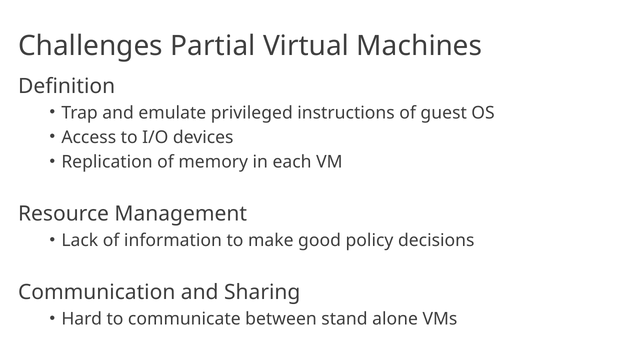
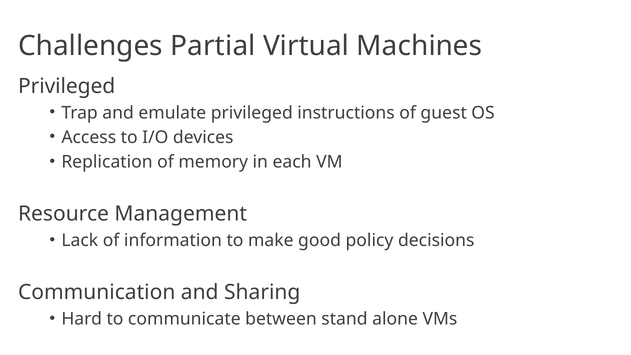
Definition: Definition -> Privileged (67, 86)
